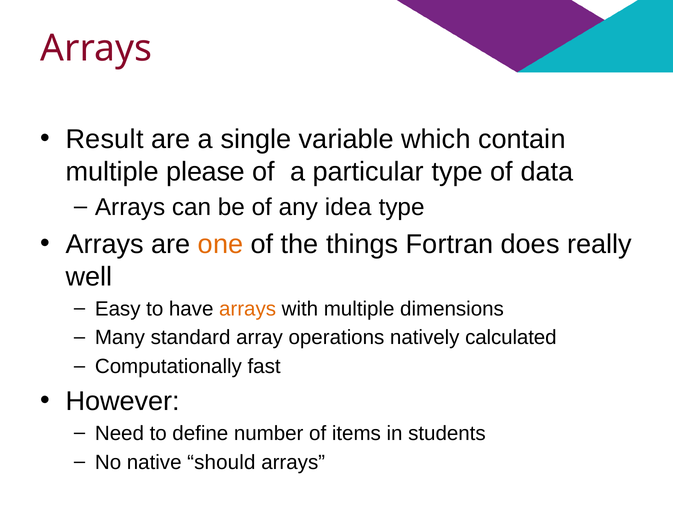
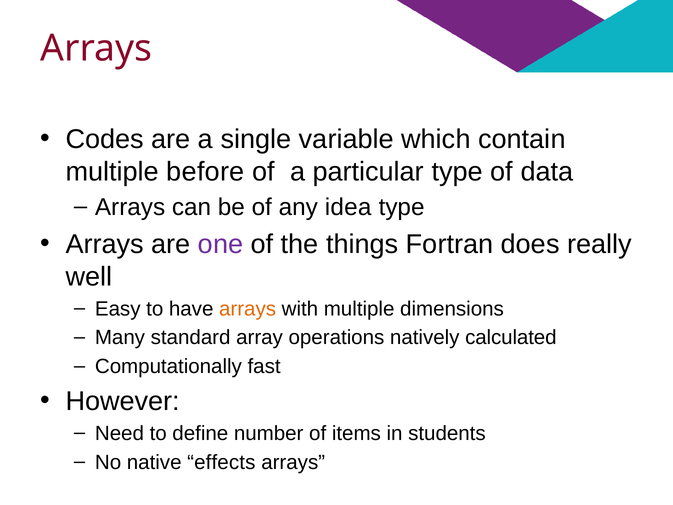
Result: Result -> Codes (105, 139)
please: please -> before (205, 172)
one colour: orange -> purple (221, 244)
should: should -> effects (221, 462)
